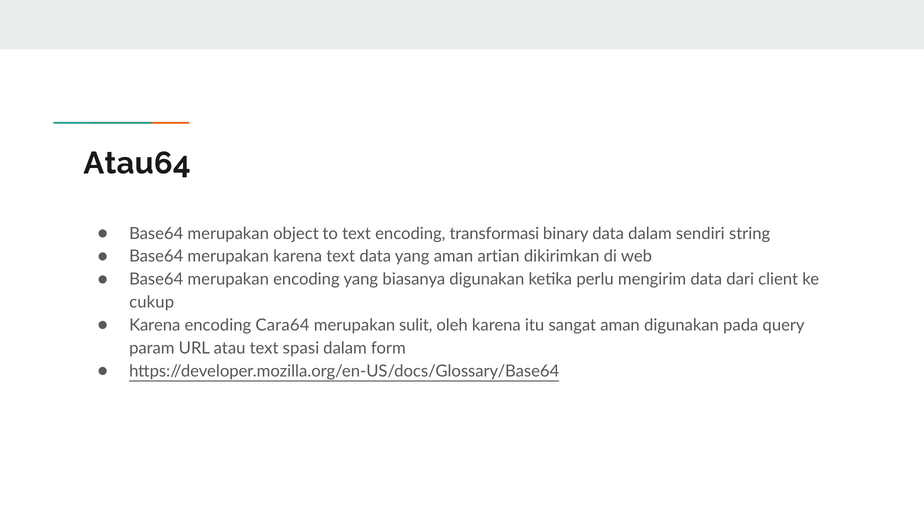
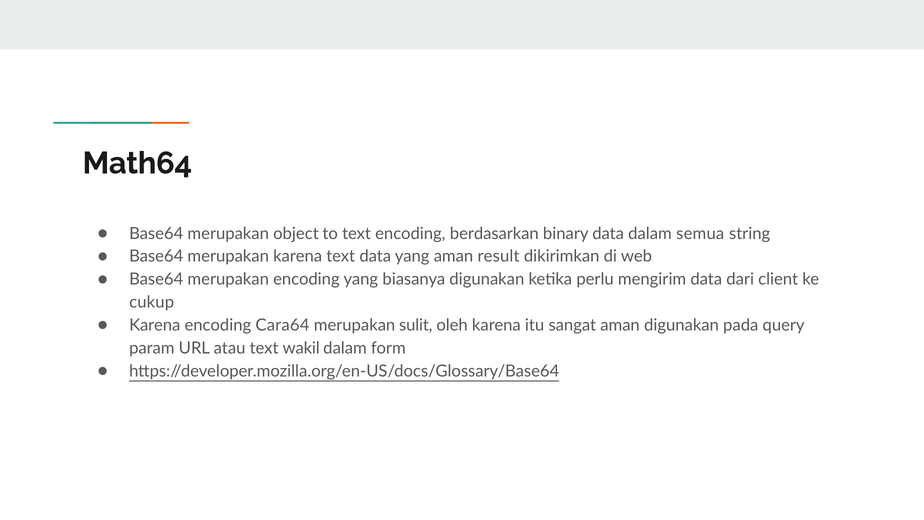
Atau64: Atau64 -> Math64 (137, 163)
transformasi: transformasi -> berdasarkan (494, 233)
sendiri: sendiri -> semua (700, 233)
artian: artian -> result (499, 256)
spasi: spasi -> wakil (301, 348)
